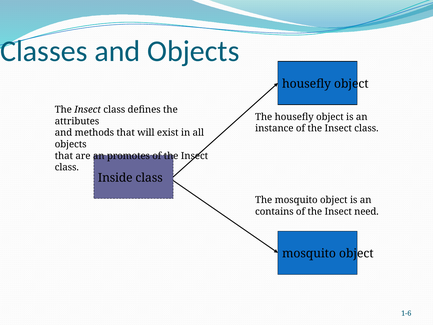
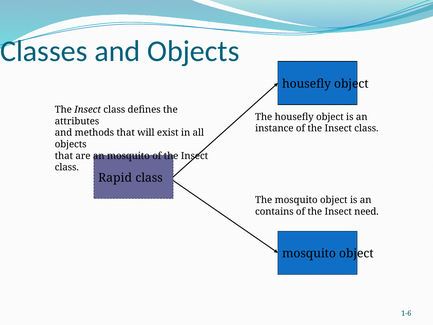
an promotes: promotes -> mosquito (128, 156)
Inside: Inside -> Rapid (115, 178)
